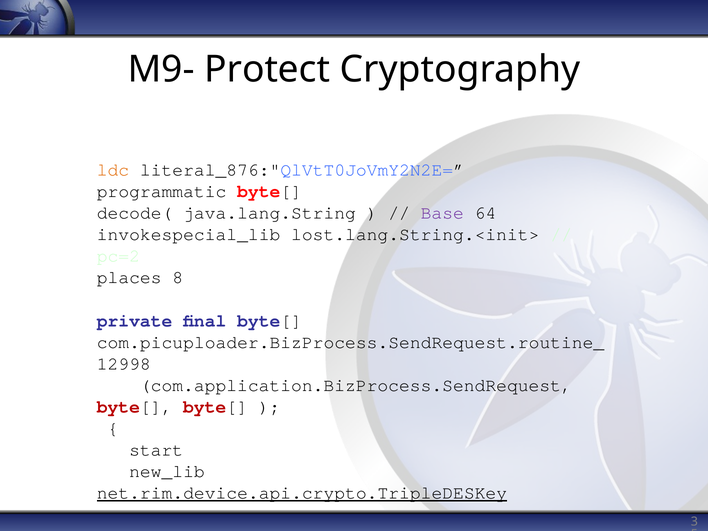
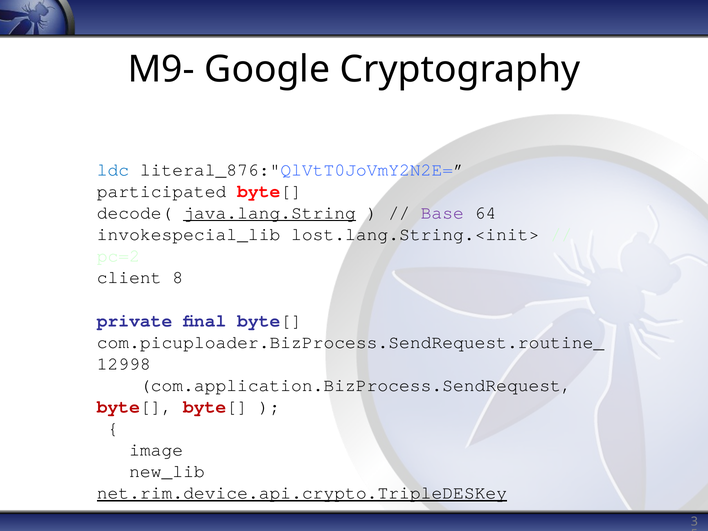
Protect: Protect -> Google (267, 69)
ldc colour: orange -> blue (113, 170)
programmatic: programmatic -> participated (162, 191)
java.lang.String underline: none -> present (270, 213)
places: places -> client (129, 277)
start: start -> image (156, 450)
